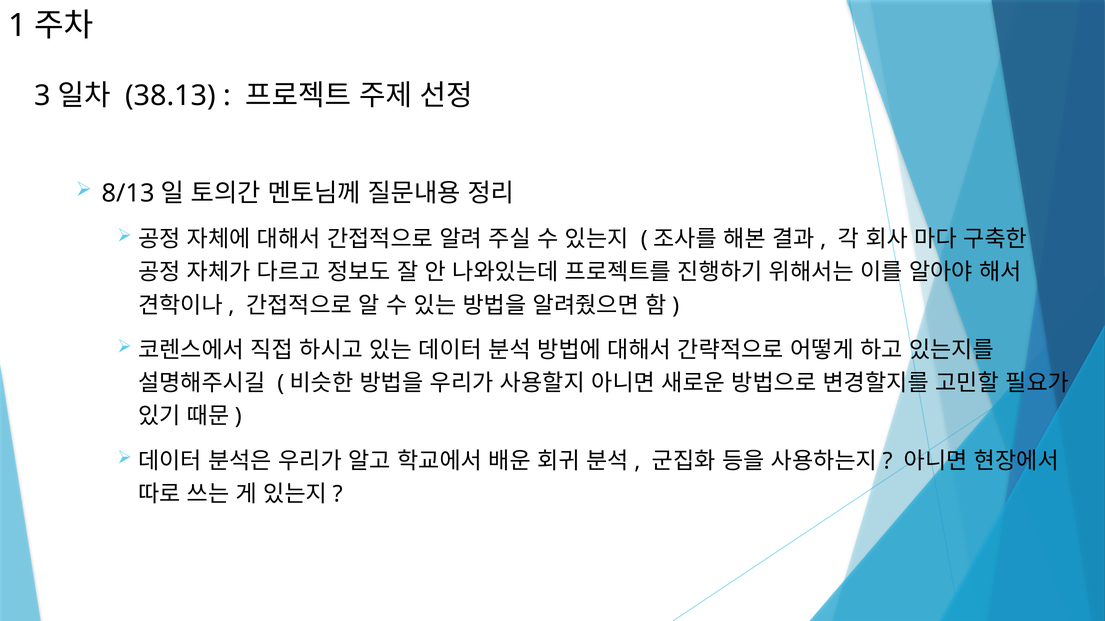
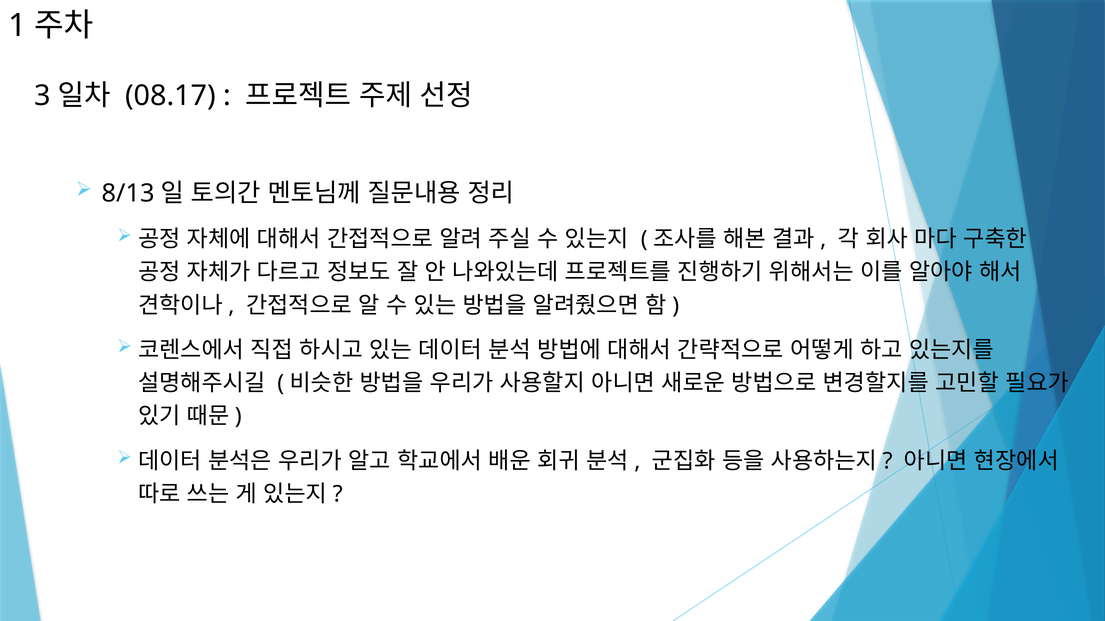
38.13: 38.13 -> 08.17 (171, 96)
